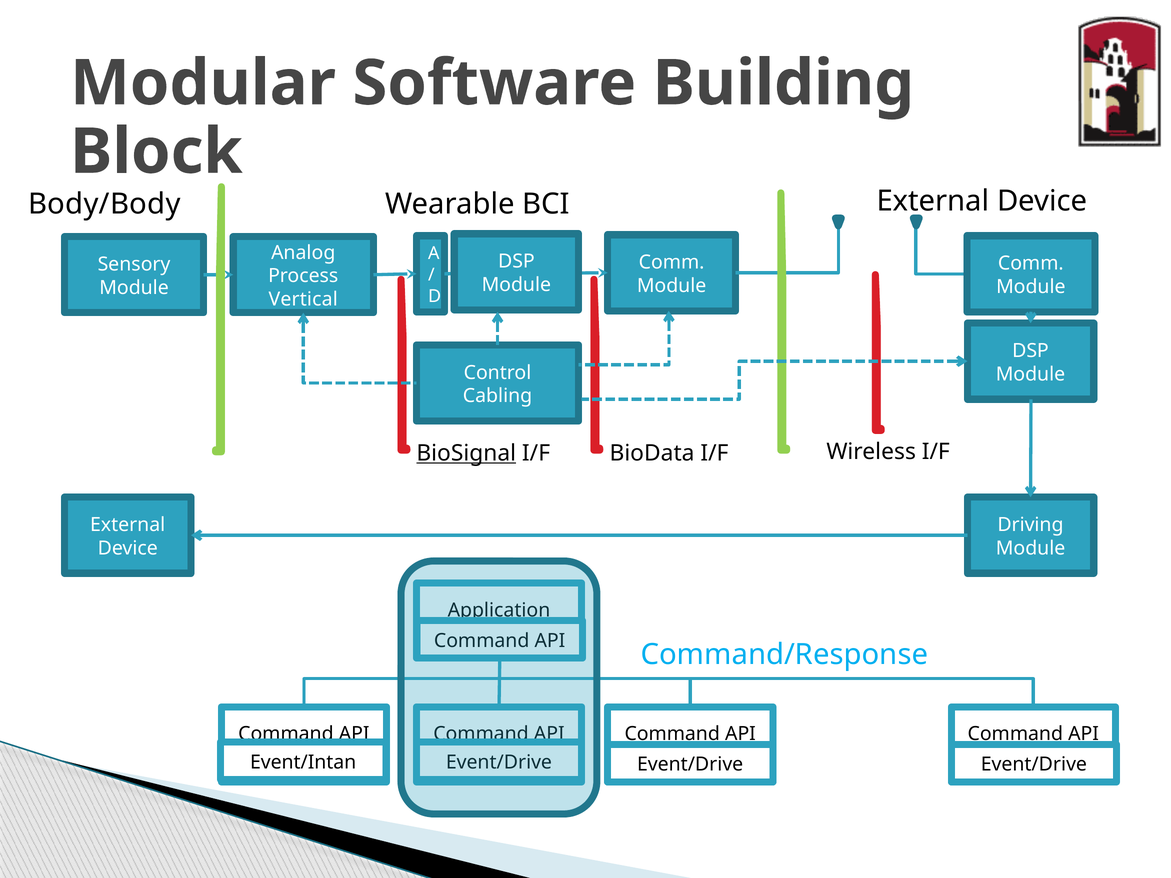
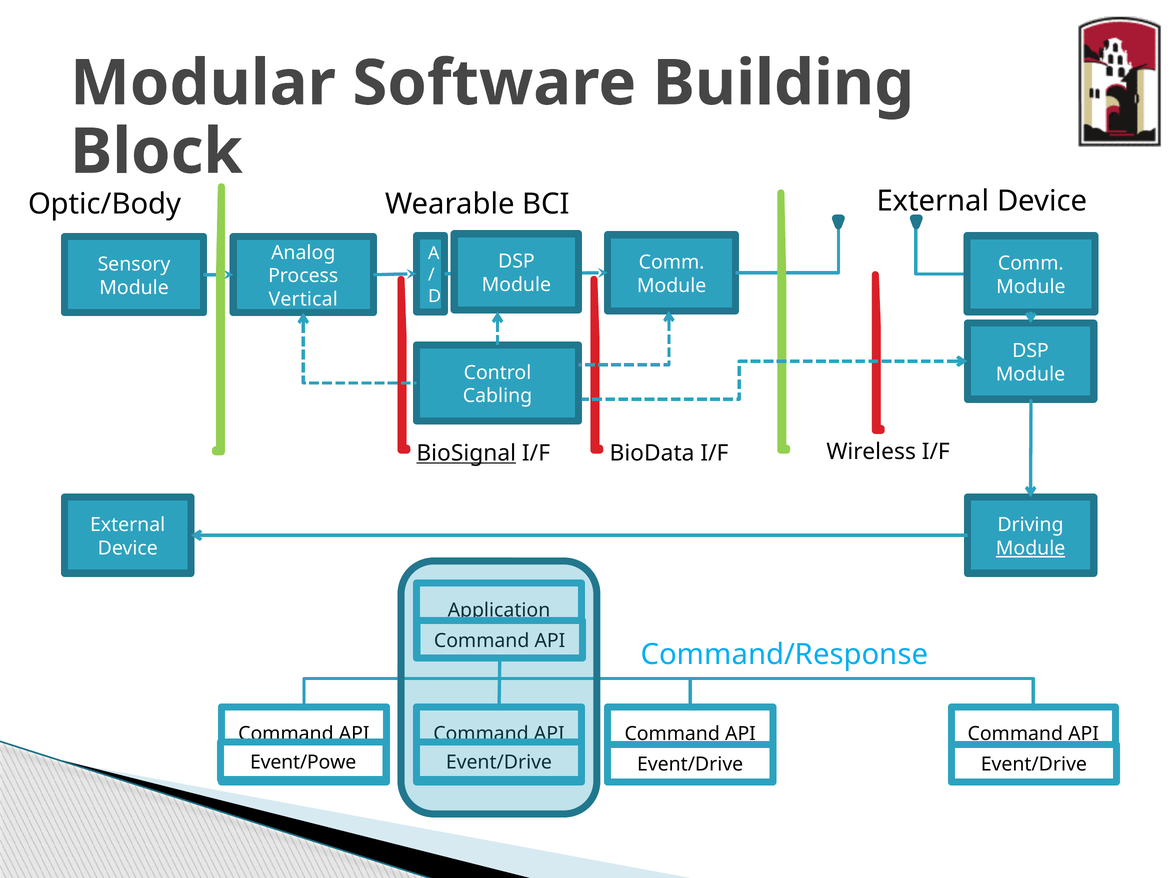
Body/Body: Body/Body -> Optic/Body (105, 204)
Module underline: none -> present (1031, 548)
Event/Intan: Event/Intan -> Event/Powe (303, 763)
